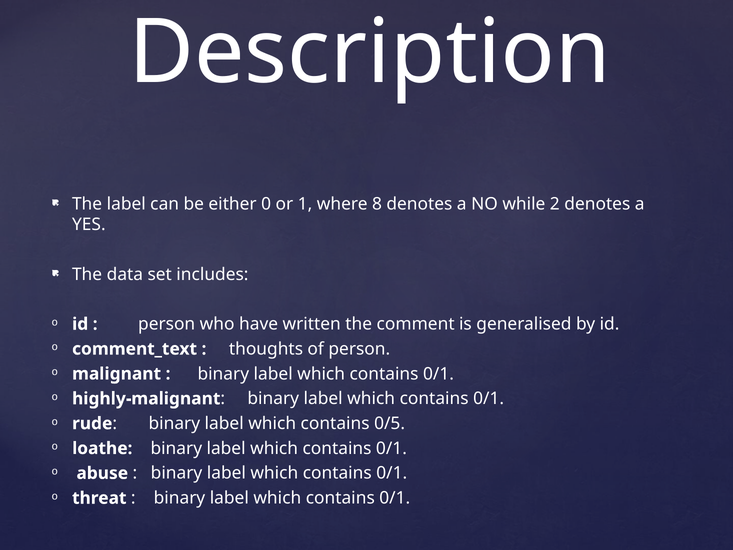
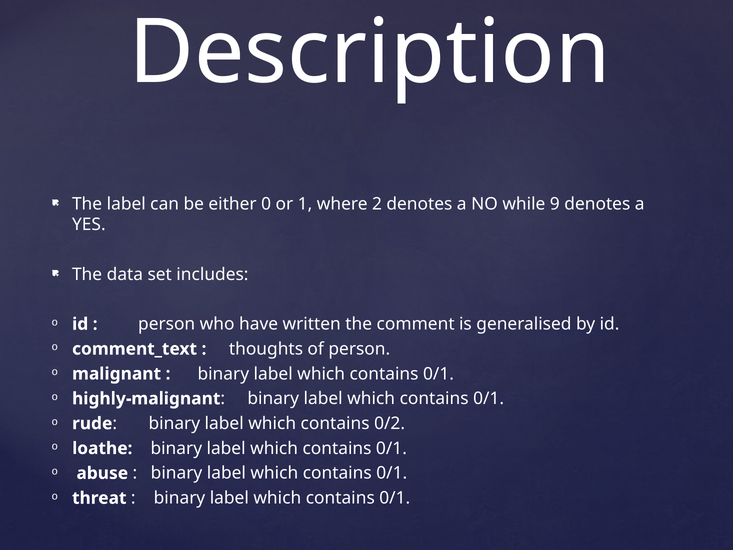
8: 8 -> 2 (377, 204)
2: 2 -> 9 (555, 204)
0/5: 0/5 -> 0/2 (390, 423)
